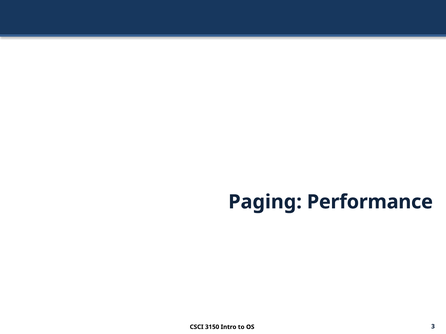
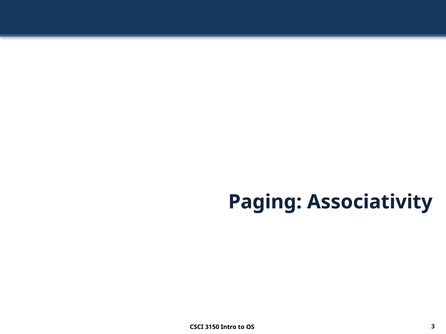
Performance: Performance -> Associativity (370, 202)
